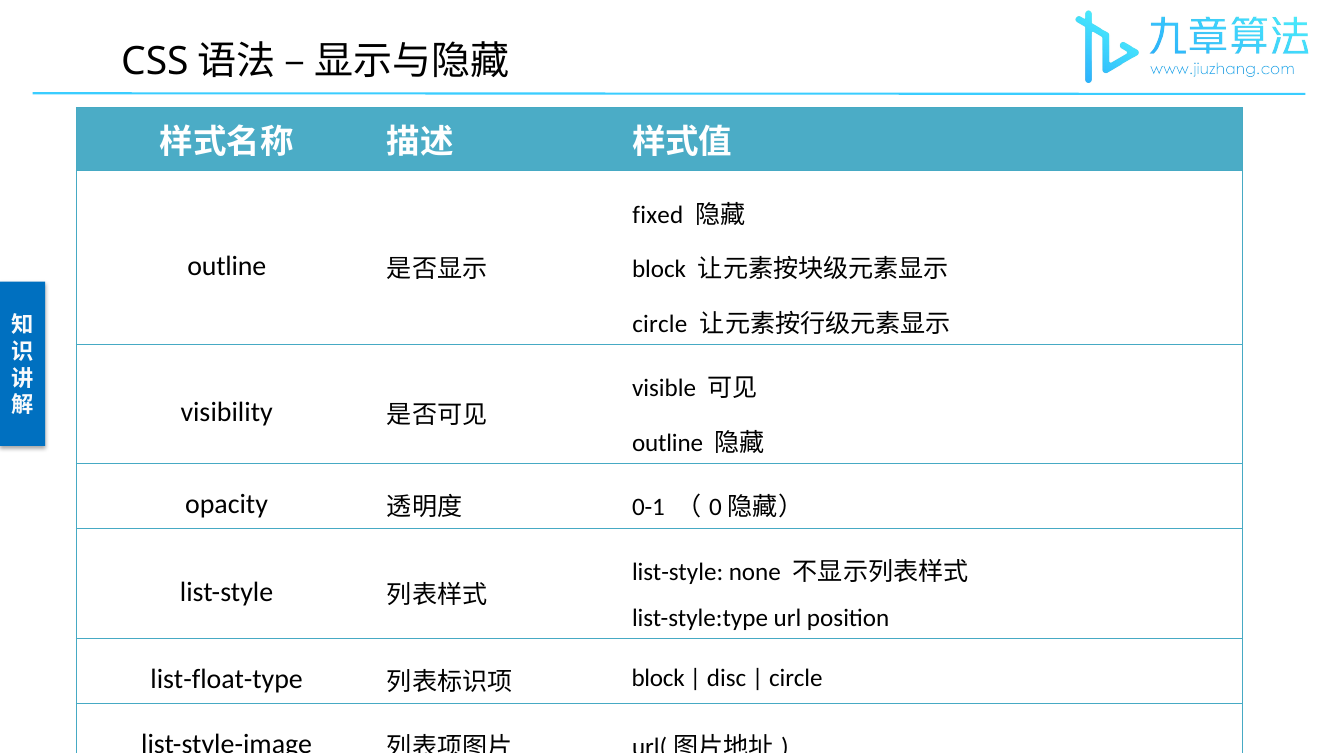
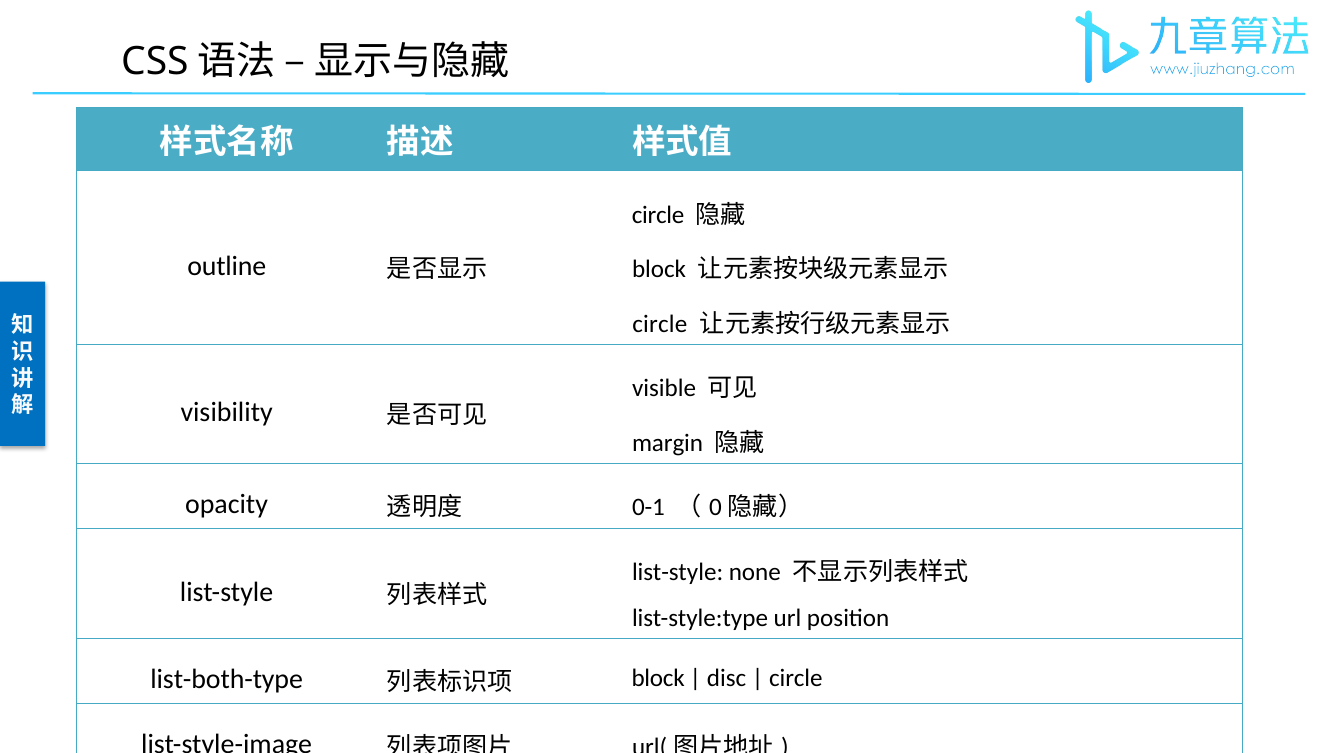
fixed: fixed -> circle (658, 215)
outline: outline -> margin (668, 443)
list-float-type: list-float-type -> list-both-type (227, 680)
